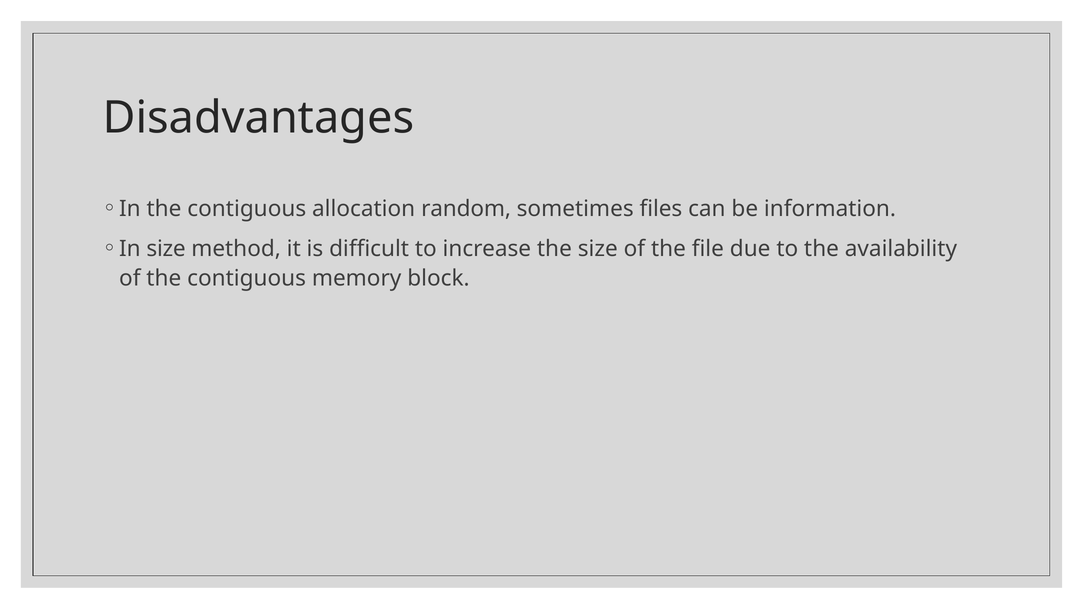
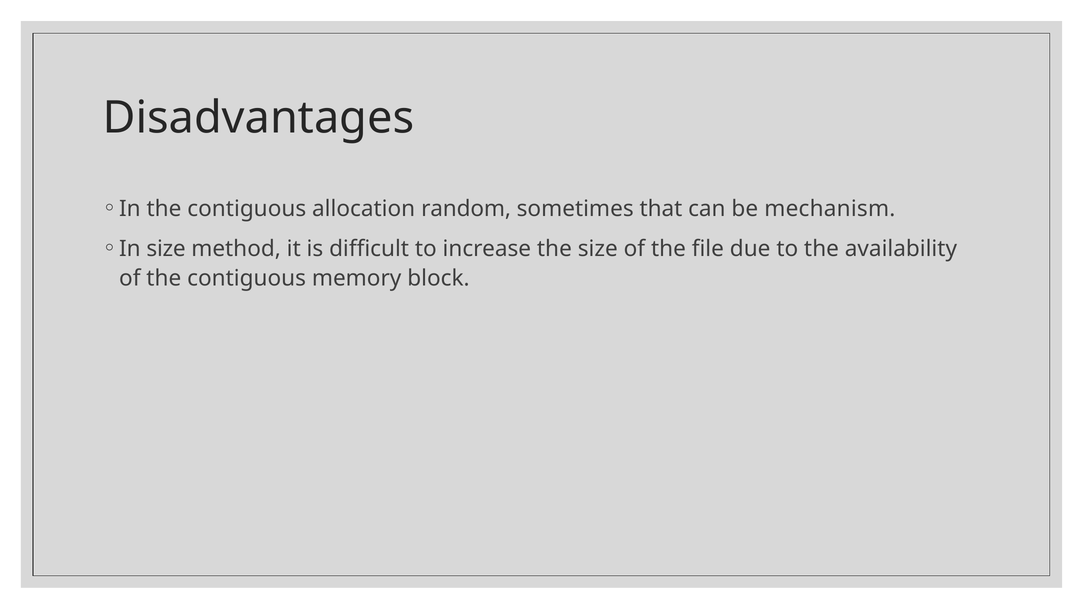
files: files -> that (661, 209)
information: information -> mechanism (830, 209)
